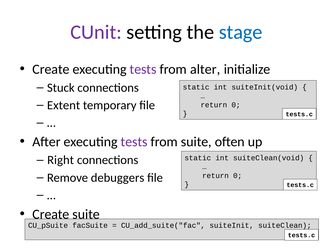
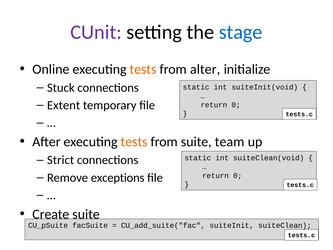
Create: Create -> Online (51, 69)
tests colour: purple -> orange (143, 69)
tests colour: purple -> orange (134, 142)
often: often -> team (230, 142)
Right: Right -> Strict (61, 160)
debuggers: debuggers -> exceptions (118, 178)
